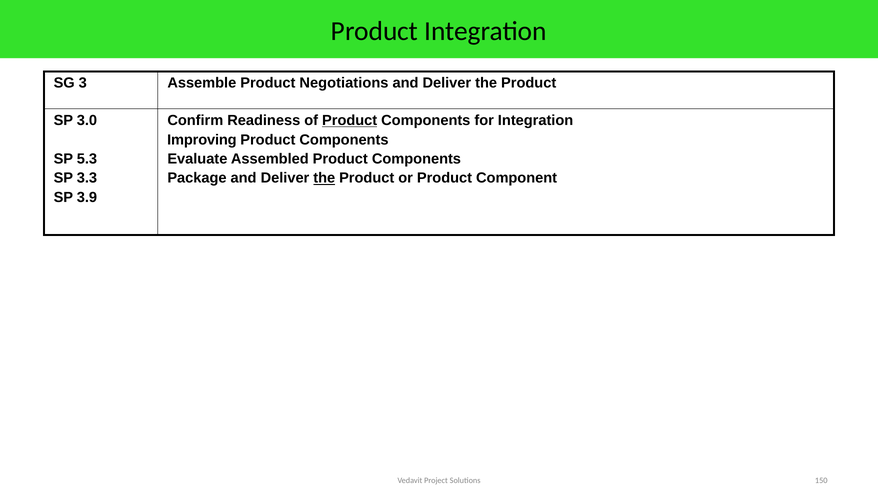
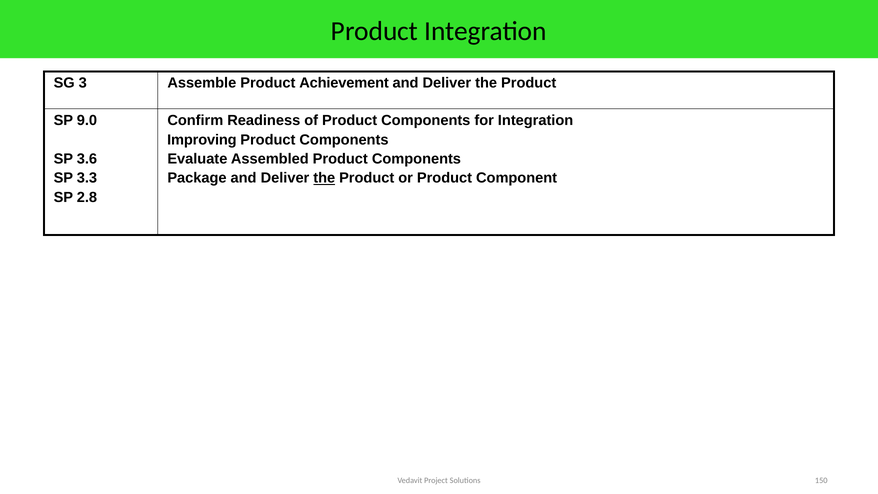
Negotiations: Negotiations -> Achievement (344, 83)
3.0: 3.0 -> 9.0 (87, 120)
Product underline: present -> none (350, 120)
5.3: 5.3 -> 3.6 (87, 159)
3.9: 3.9 -> 2.8 (87, 197)
